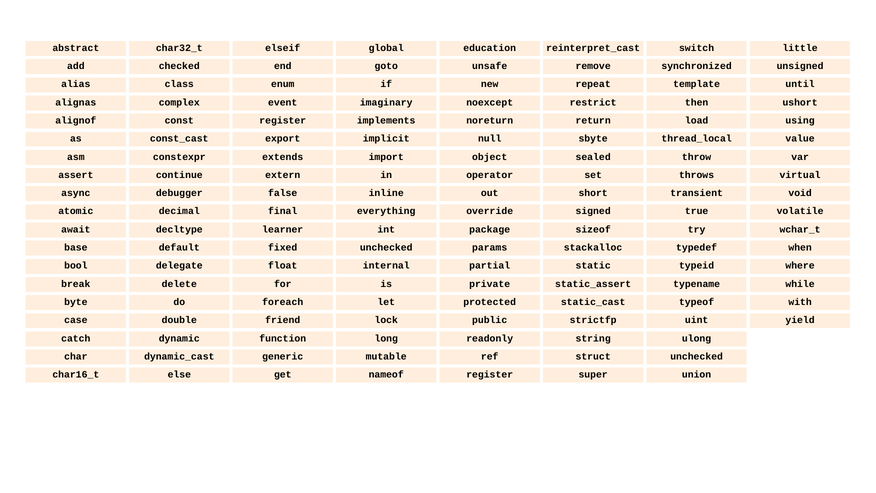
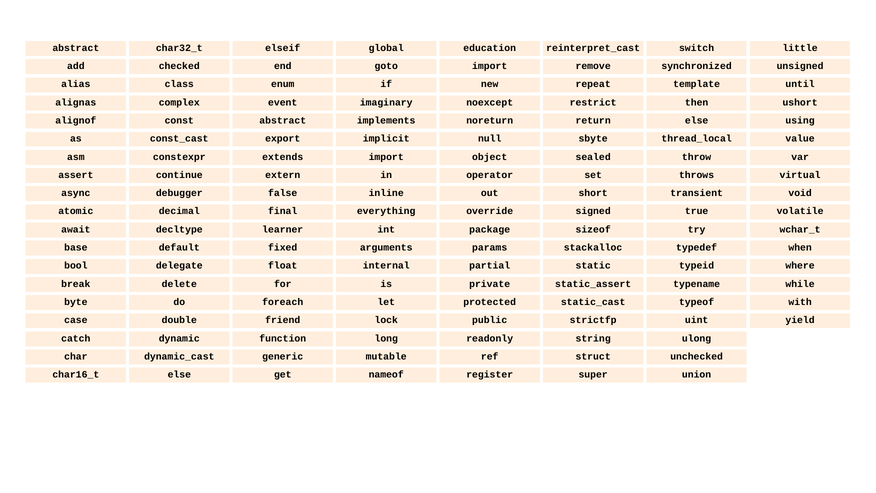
goto unsafe: unsafe -> import (490, 66)
const register: register -> abstract (283, 120)
return load: load -> else (697, 120)
fixed unchecked: unchecked -> arguments (386, 247)
